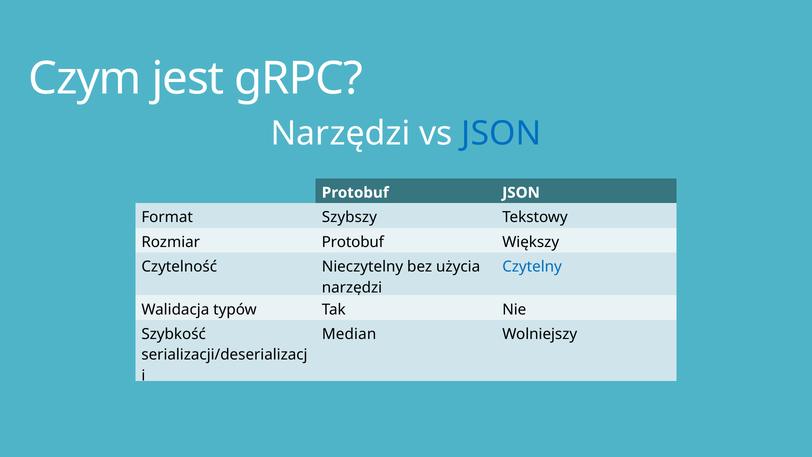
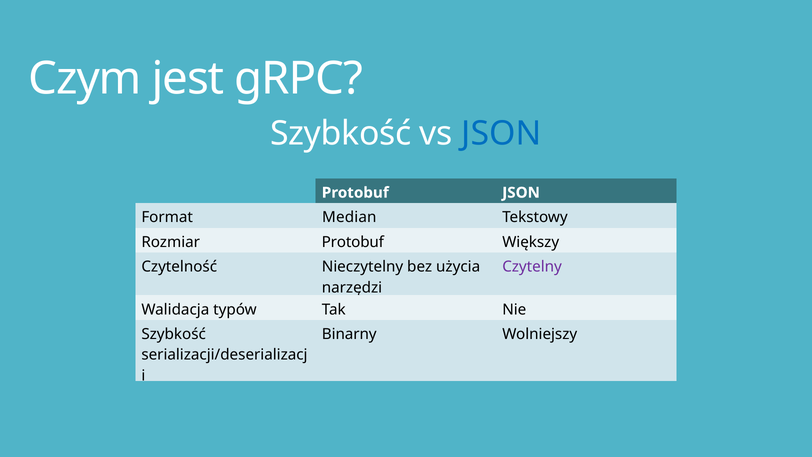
Narzędzi: Narzędzi -> Szybkość (341, 134)
Szybszy: Szybszy -> Median (349, 217)
Czytelny colour: blue -> purple (532, 267)
Median: Median -> Binarny (349, 334)
